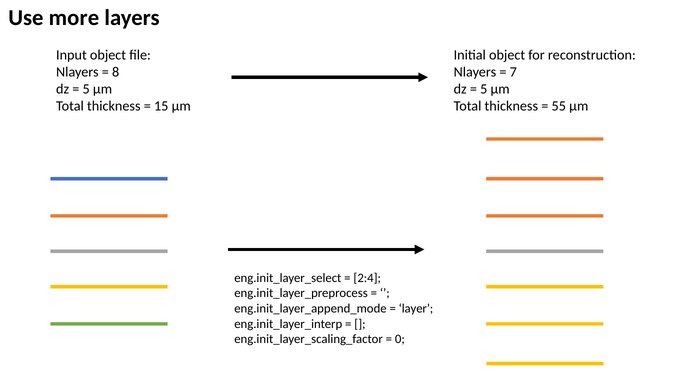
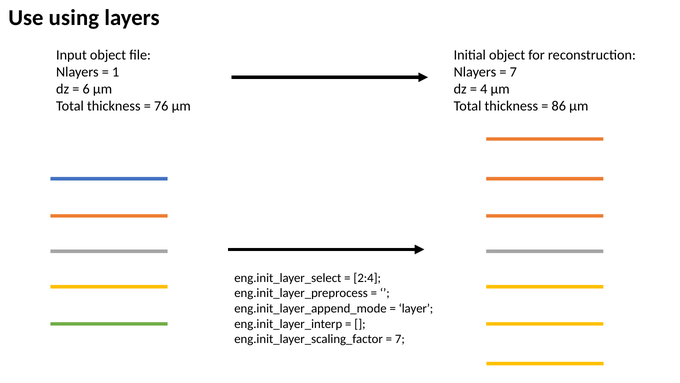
more: more -> using (74, 18)
8: 8 -> 1 (116, 72)
5: 5 -> 6 (86, 89)
5: 5 -> 4 (484, 89)
15: 15 -> 76 (161, 106)
55: 55 -> 86 (559, 106)
0: 0 -> 7 (400, 339)
